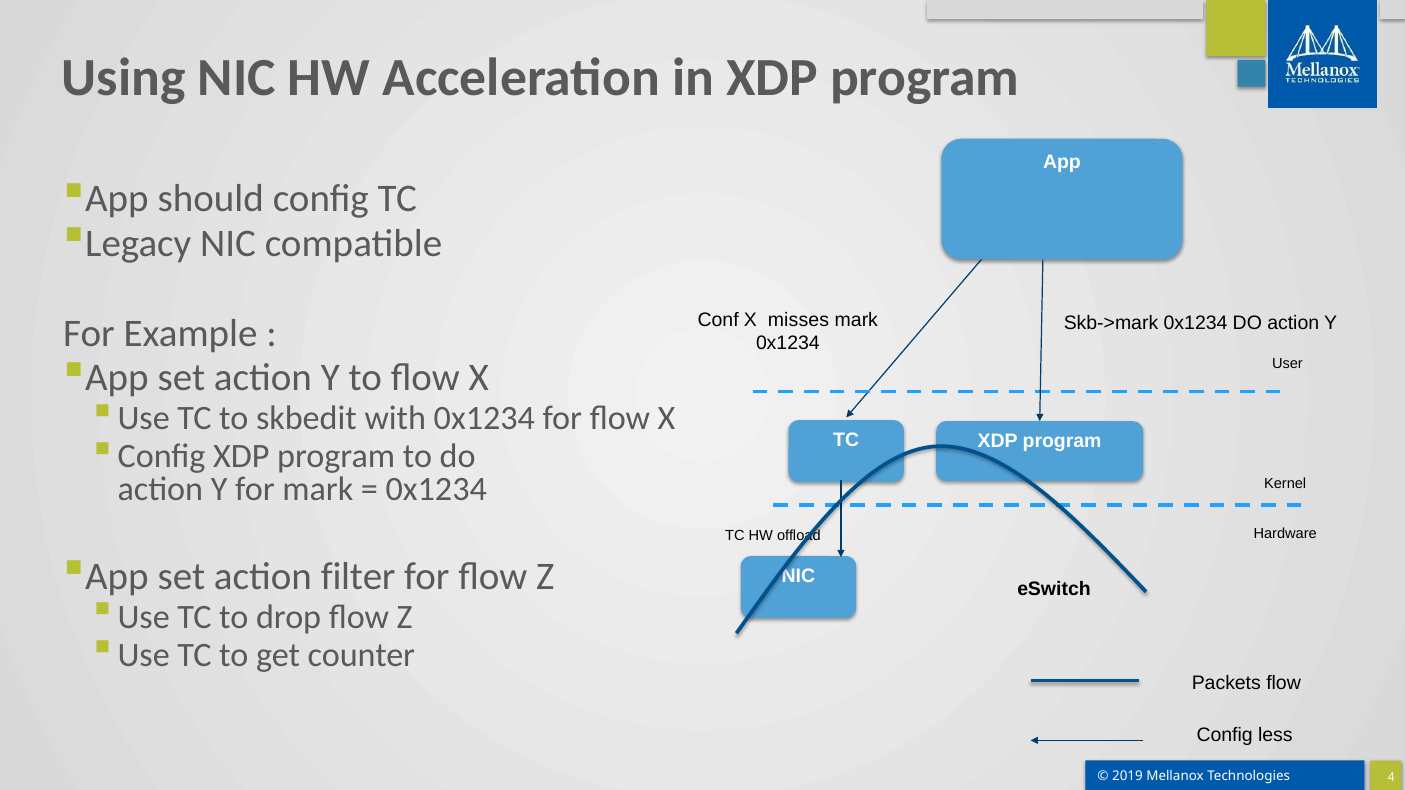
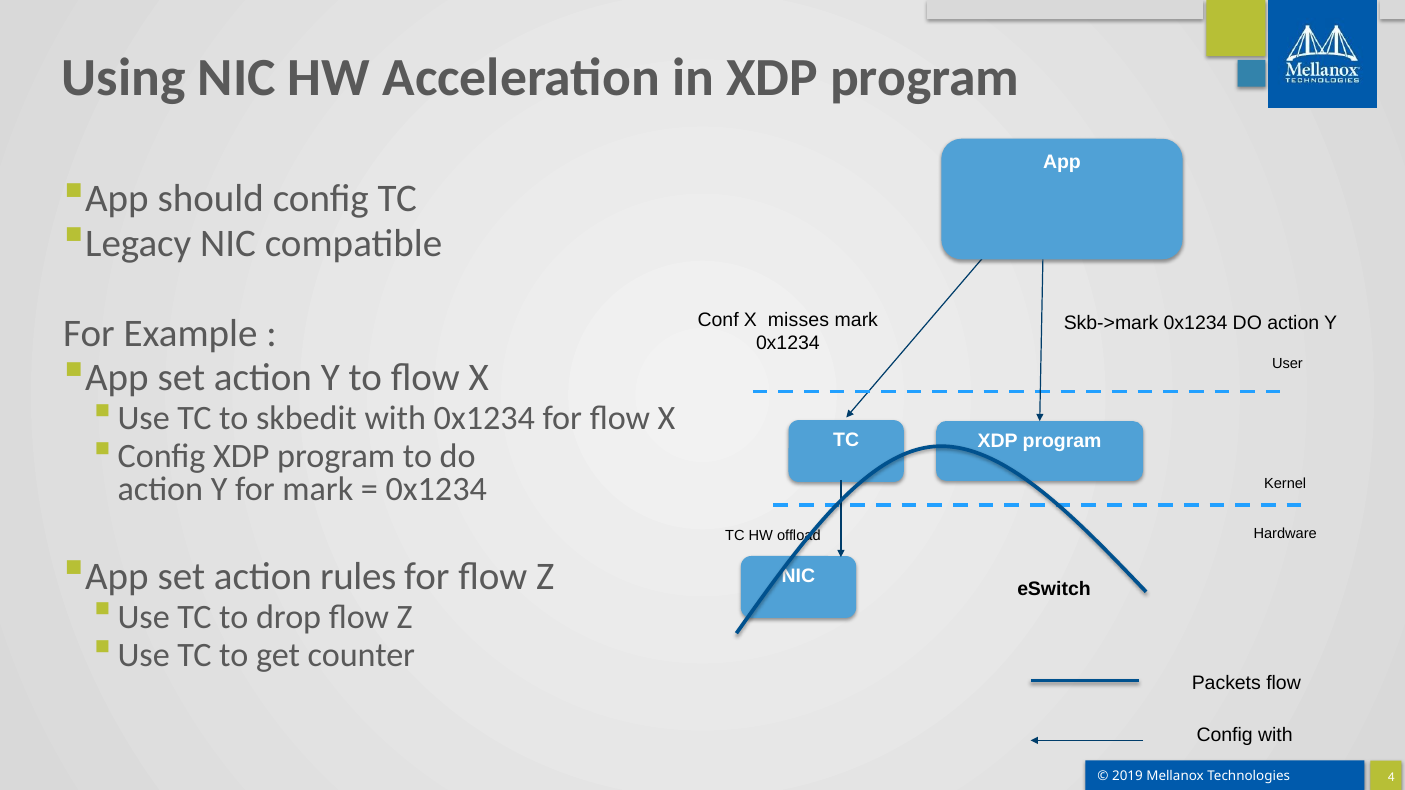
filter: filter -> rules (358, 577)
Config less: less -> with (1275, 735)
